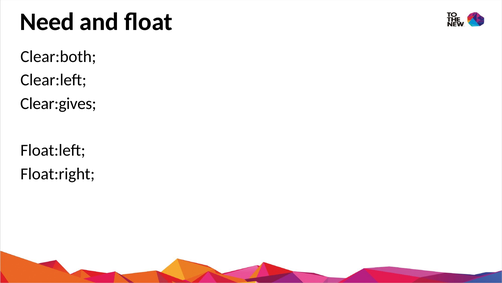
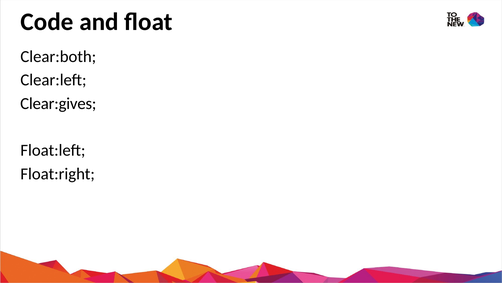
Need: Need -> Code (47, 22)
